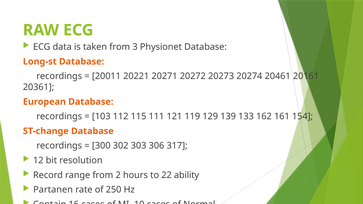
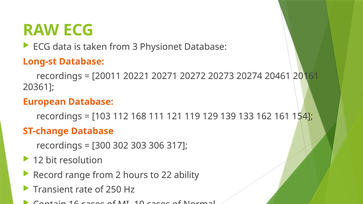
115: 115 -> 168 (139, 117)
Partanen: Partanen -> Transient (53, 190)
